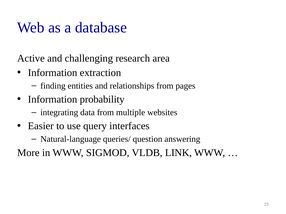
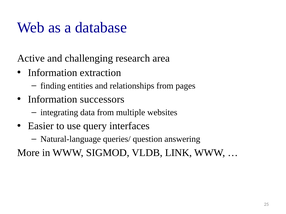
probability: probability -> successors (102, 100)
